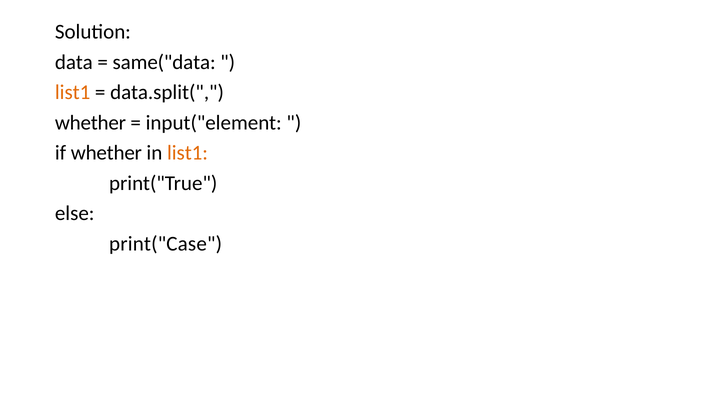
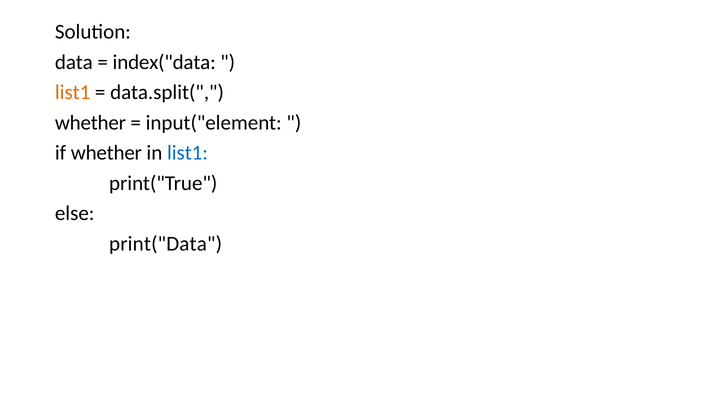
same("data: same("data -> index("data (164, 62)
list1 colour: orange -> blue (187, 153)
print("Case: print("Case -> print("Data (166, 243)
